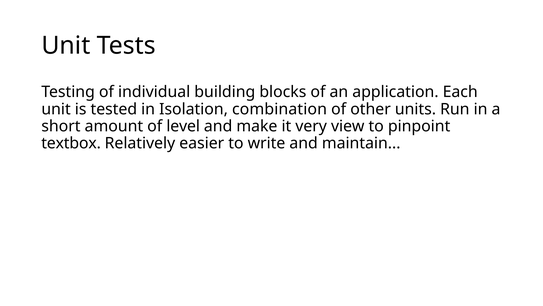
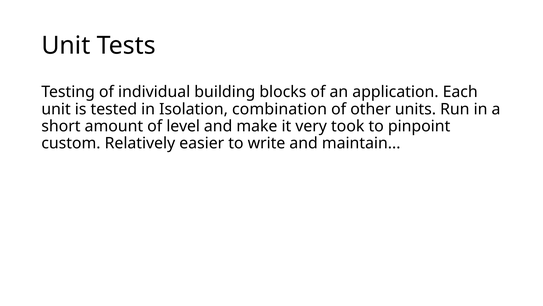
view: view -> took (348, 126)
textbox: textbox -> custom (71, 143)
